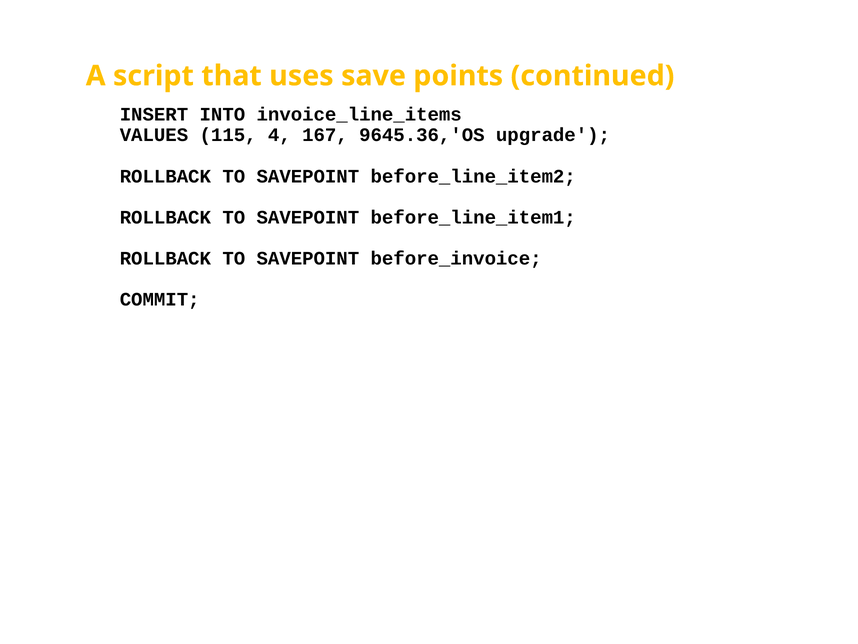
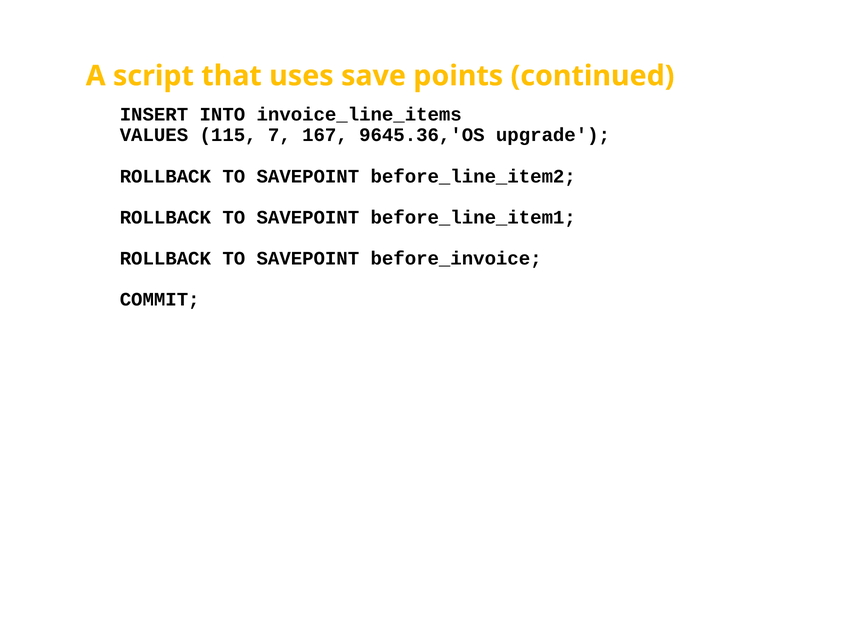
4: 4 -> 7 (279, 135)
